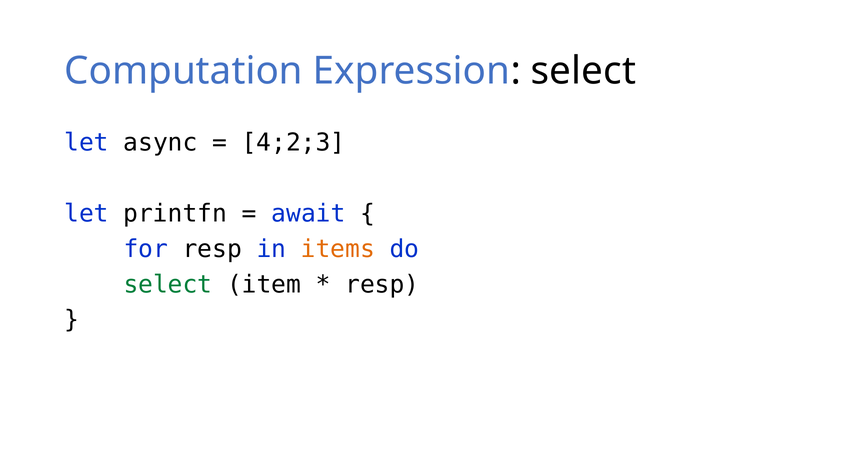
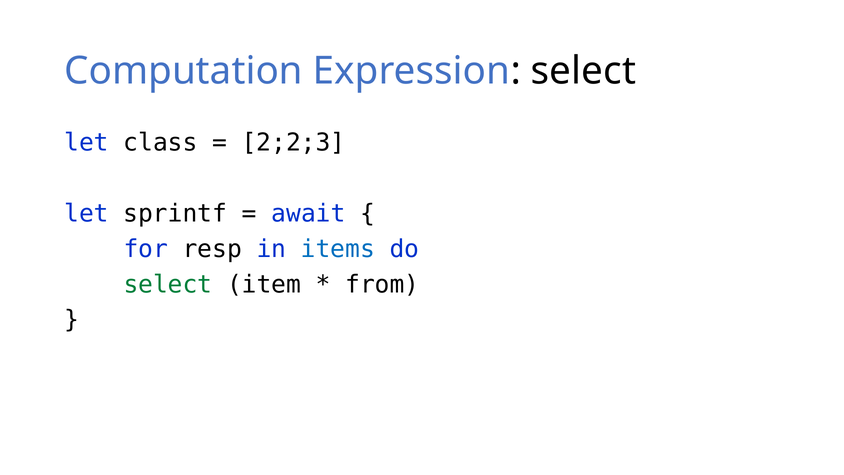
async: async -> class (160, 143)
4;2;3: 4;2;3 -> 2;2;3 (293, 143)
printfn: printfn -> sprintf (175, 213)
items colour: orange -> blue (338, 249)
resp: resp -> from (382, 284)
